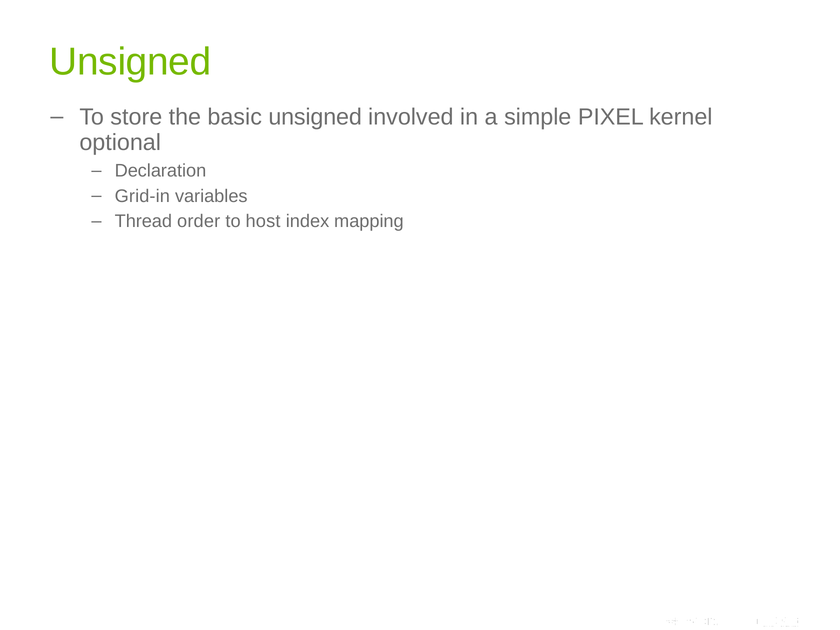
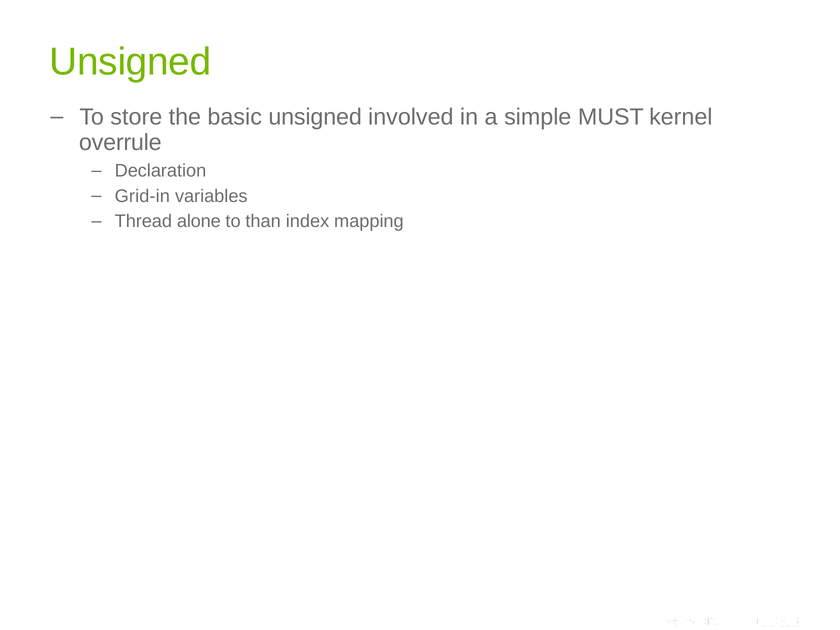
PIXEL: PIXEL -> MUST (611, 117)
optional: optional -> overrule (120, 142)
order: order -> alone (199, 221)
host: host -> than (263, 221)
